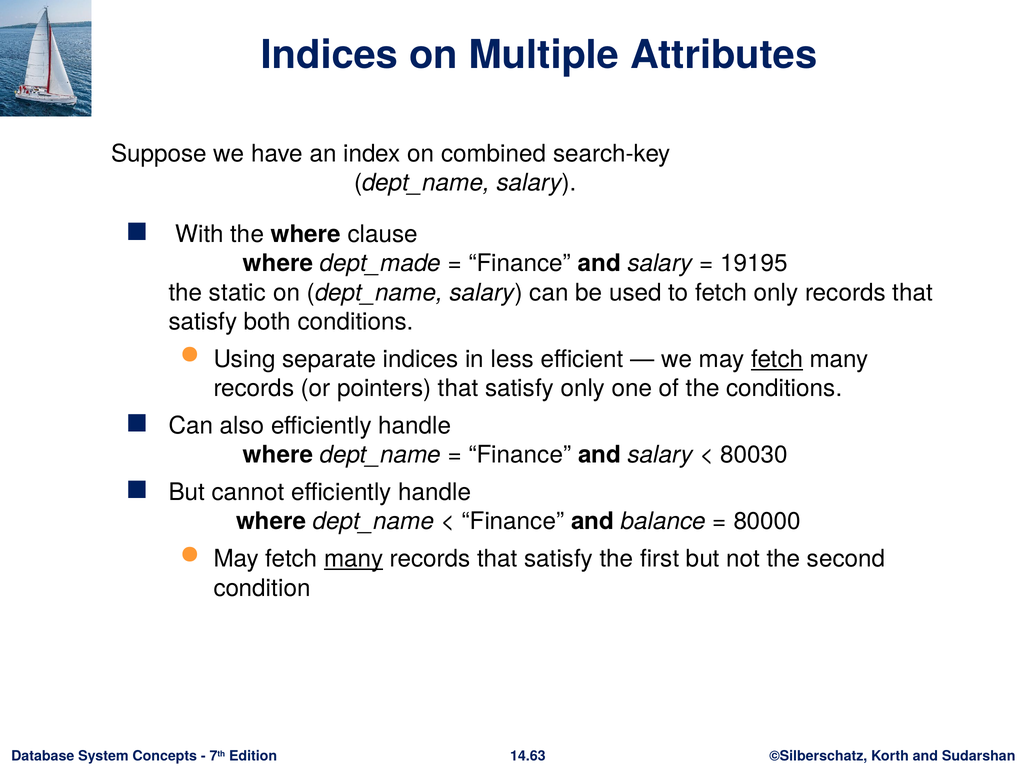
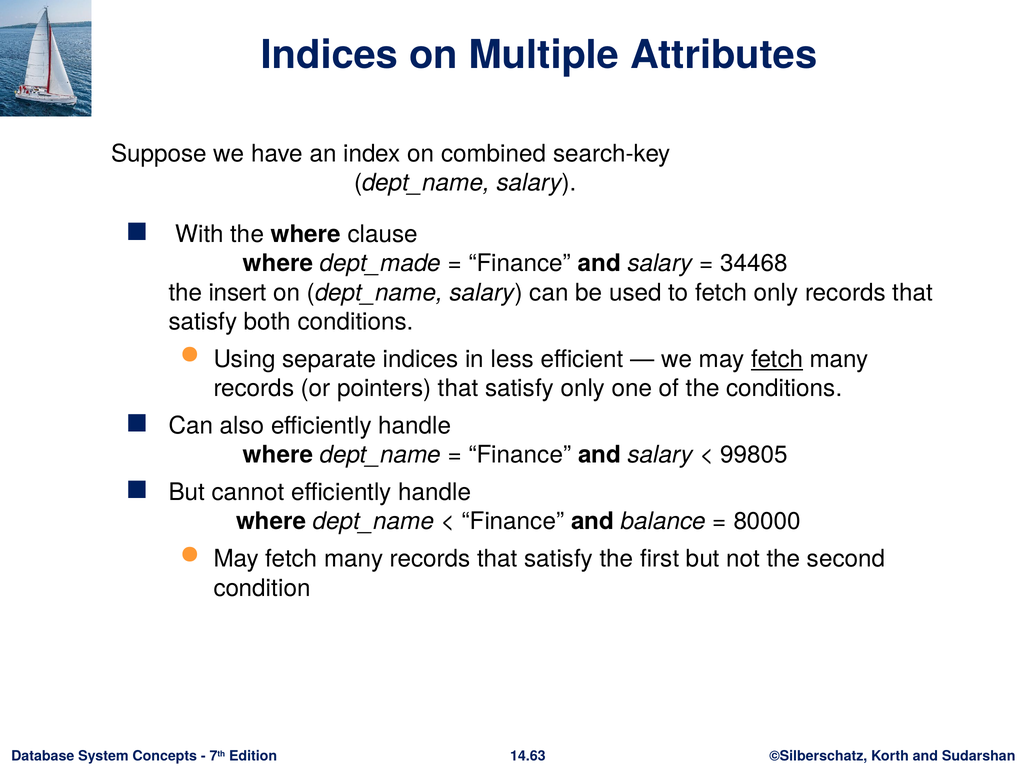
19195: 19195 -> 34468 (754, 264)
static: static -> insert (238, 293)
80030: 80030 -> 99805 (754, 455)
many underline: present -> none (354, 559)
